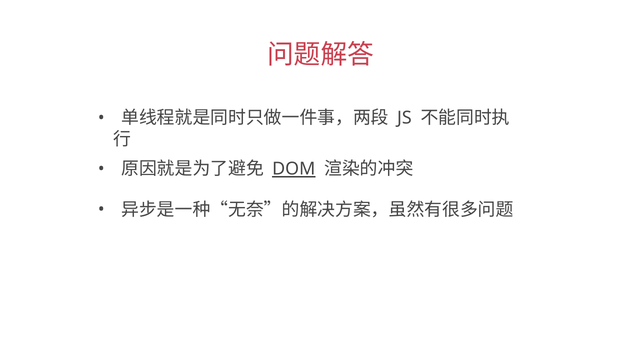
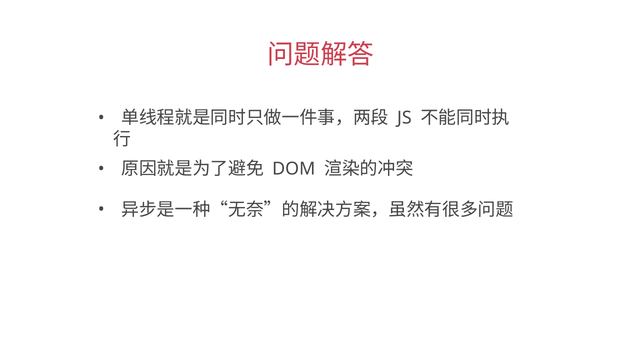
DOM underline: present -> none (294, 169)
